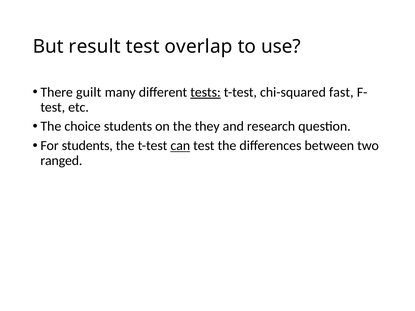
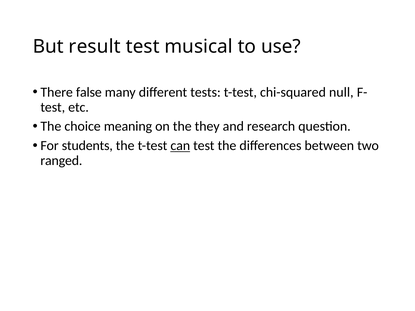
overlap: overlap -> musical (199, 47)
guilt: guilt -> false (89, 92)
tests underline: present -> none (205, 92)
fast: fast -> null (341, 92)
choice students: students -> meaning (128, 127)
